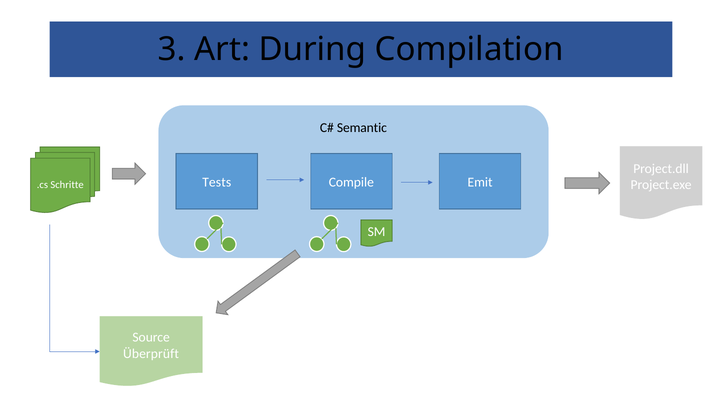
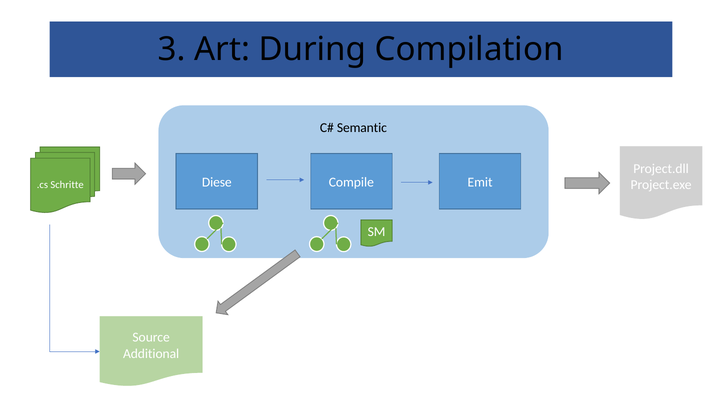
Tests: Tests -> Diese (217, 182)
Überprüft: Überprüft -> Additional (151, 354)
